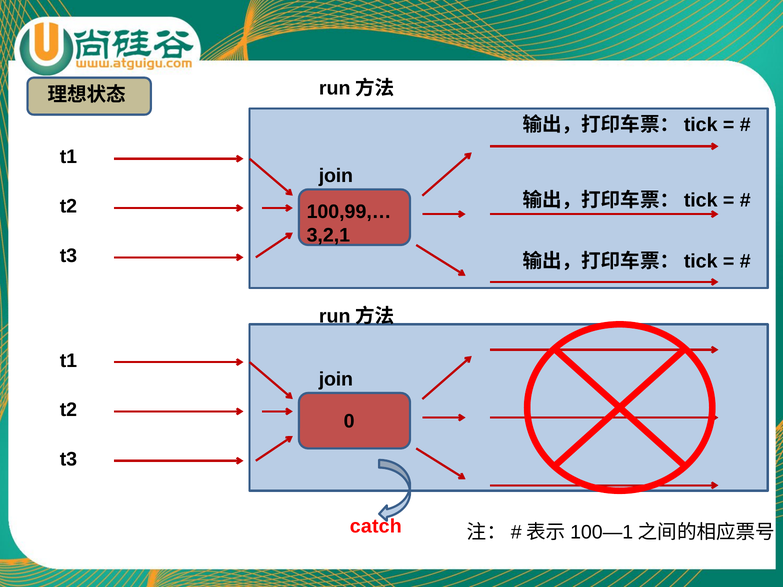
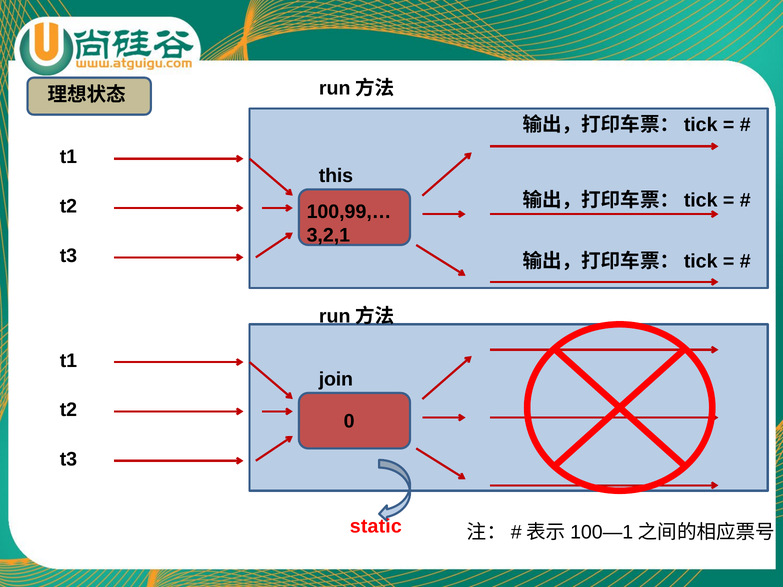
join: join -> this (336, 176)
catch: catch -> static (376, 526)
